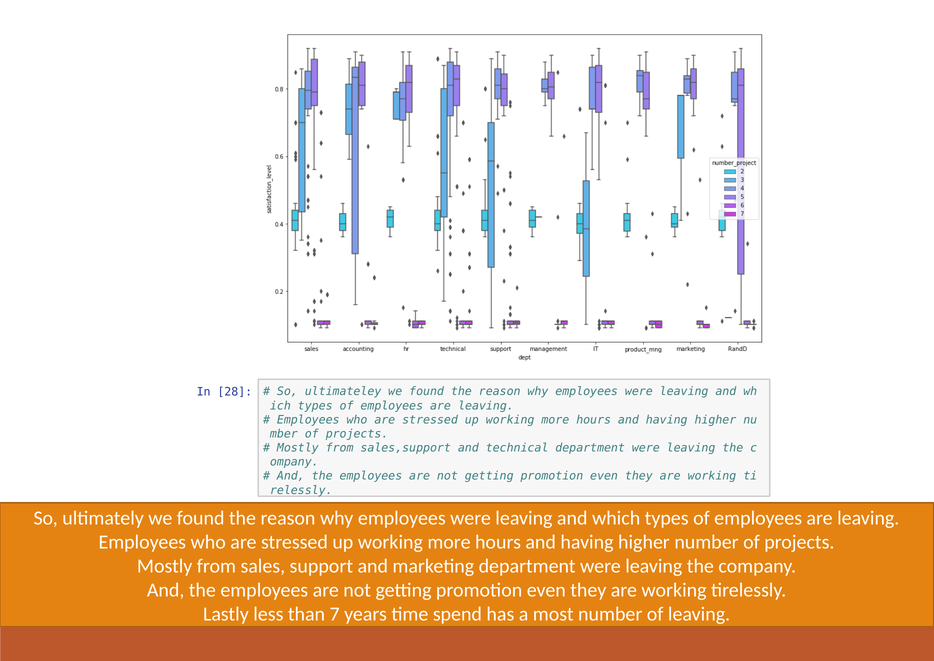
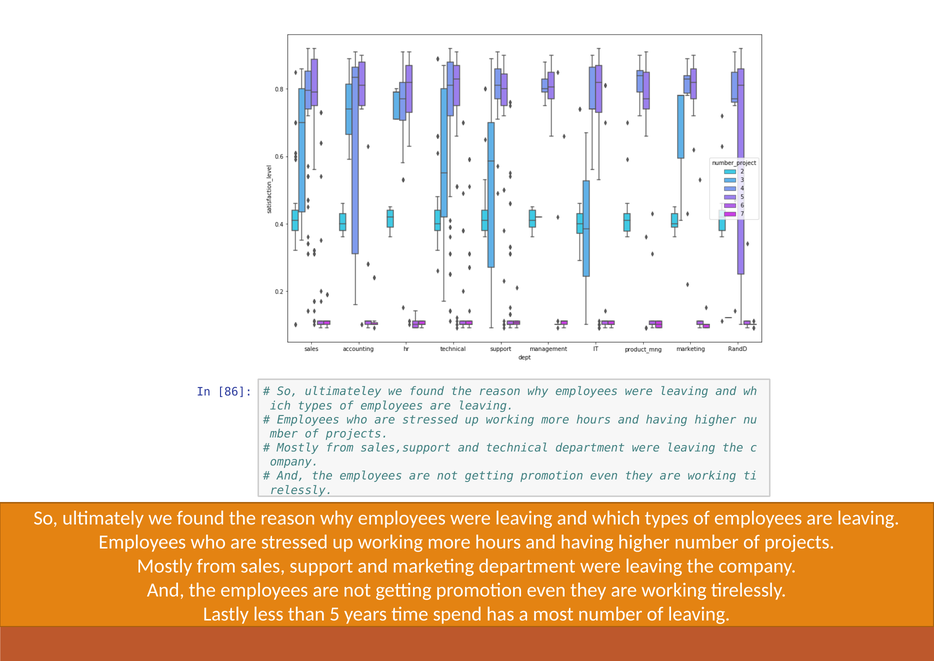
28: 28 -> 86 (235, 392)
7: 7 -> 5 (335, 614)
